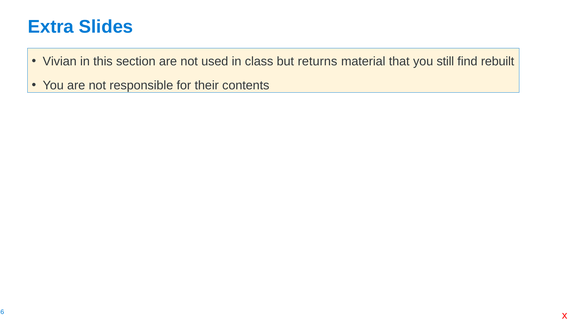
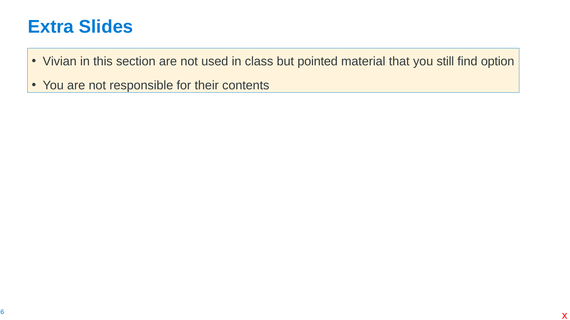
returns: returns -> pointed (318, 62)
rebuilt: rebuilt -> option (498, 62)
